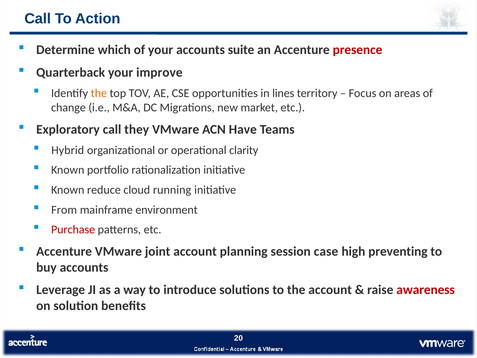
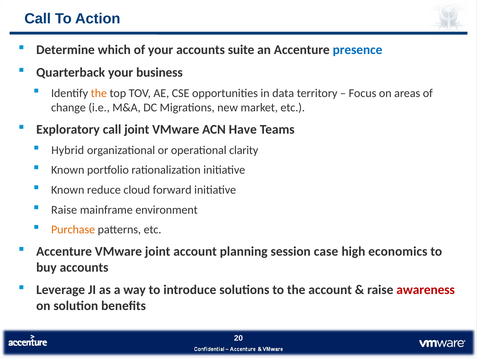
presence colour: red -> blue (358, 50)
improve: improve -> business (159, 72)
lines: lines -> data (283, 93)
call they: they -> joint (137, 129)
running: running -> forward (172, 190)
From: From -> Raise (64, 210)
Purchase colour: red -> orange (73, 229)
preventing: preventing -> economics (398, 251)
